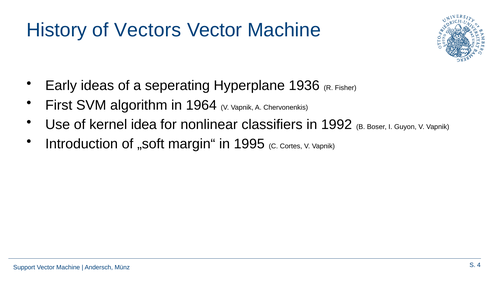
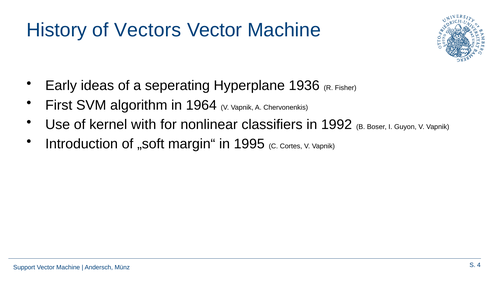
idea: idea -> with (144, 125)
